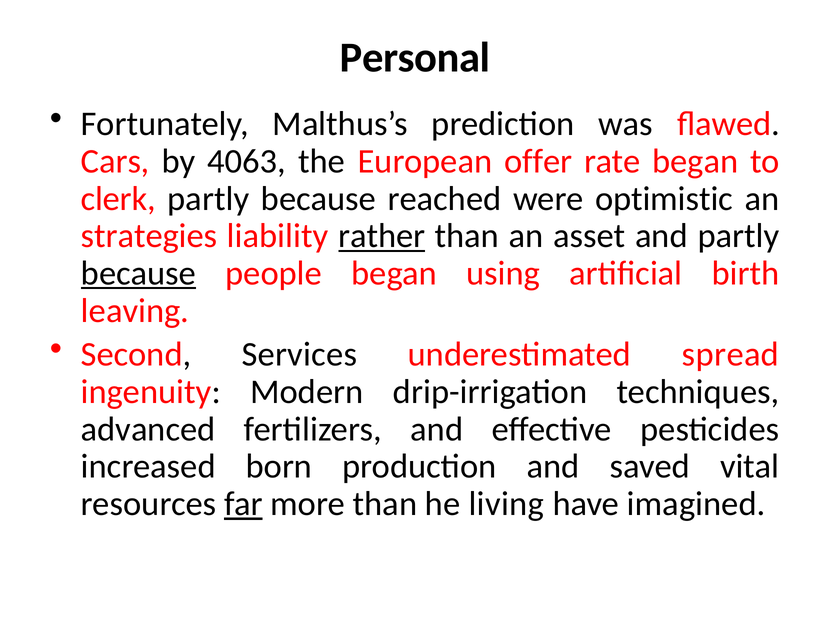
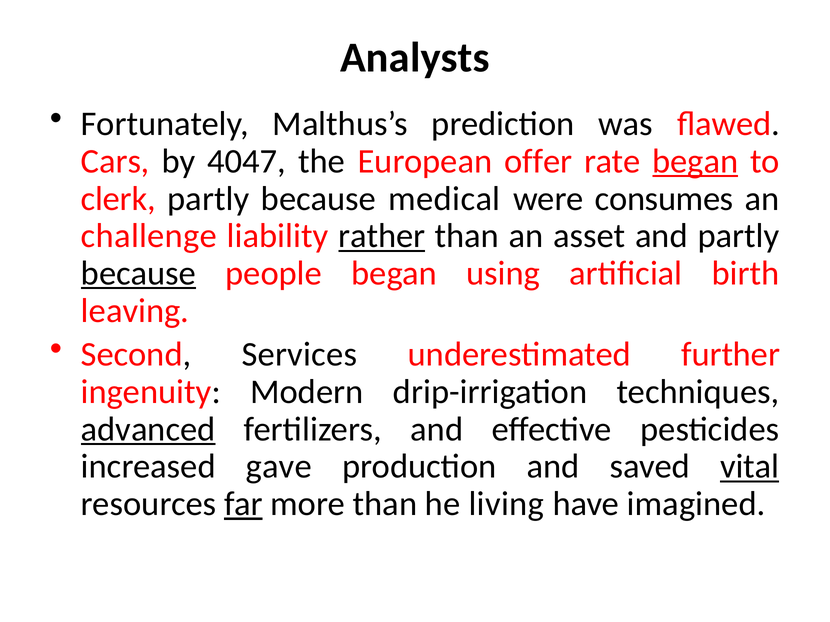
Personal: Personal -> Analysts (415, 58)
4063: 4063 -> 4047 (247, 161)
began underline: none -> present (695, 161)
reached: reached -> medical (444, 199)
optimistic: optimistic -> consumes (664, 199)
strategies: strategies -> challenge (149, 236)
spread: spread -> further (731, 355)
advanced underline: none -> present (148, 430)
born: born -> gave (279, 467)
vital underline: none -> present (750, 467)
